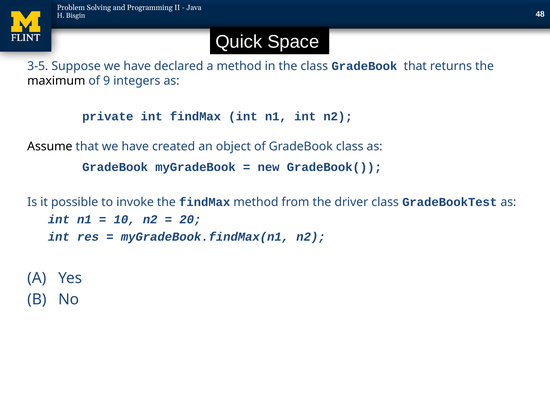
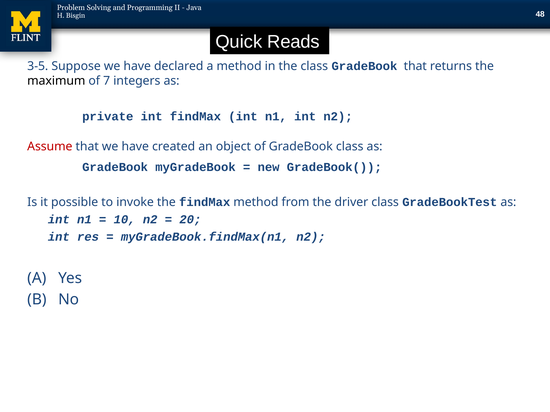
Space: Space -> Reads (293, 42)
9: 9 -> 7 (107, 81)
Assume colour: black -> red (50, 147)
